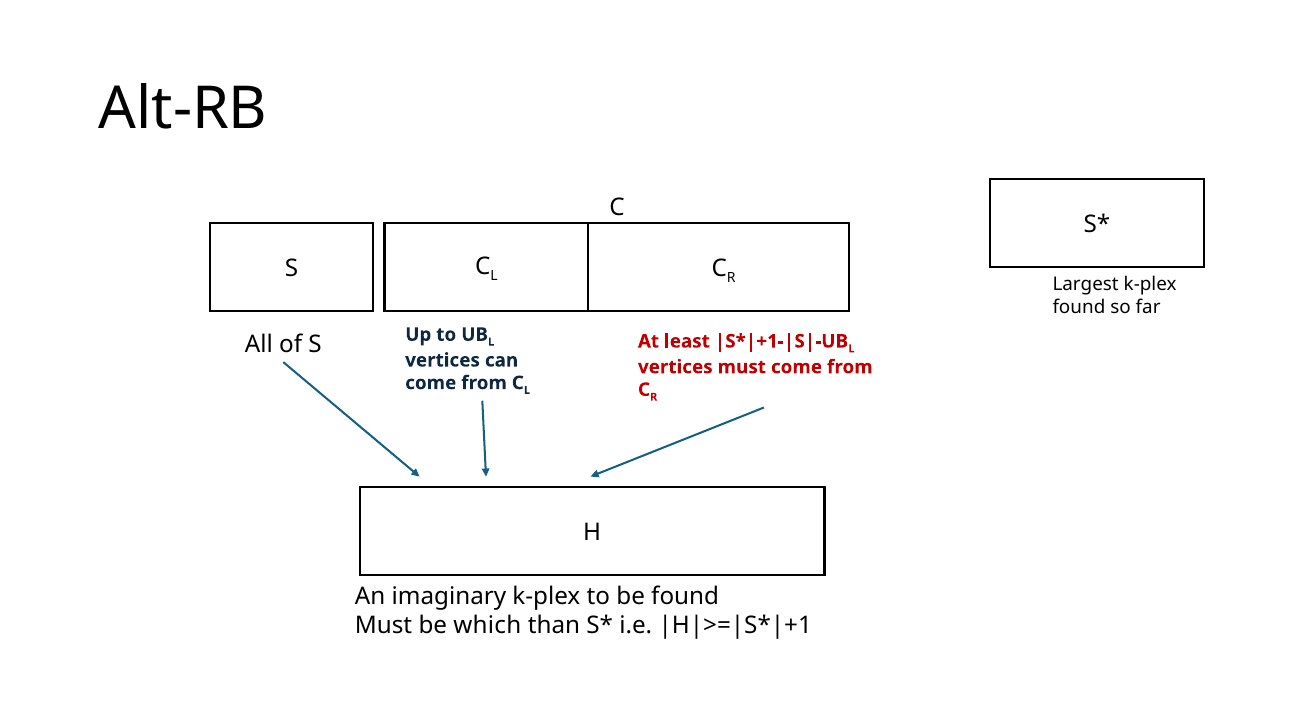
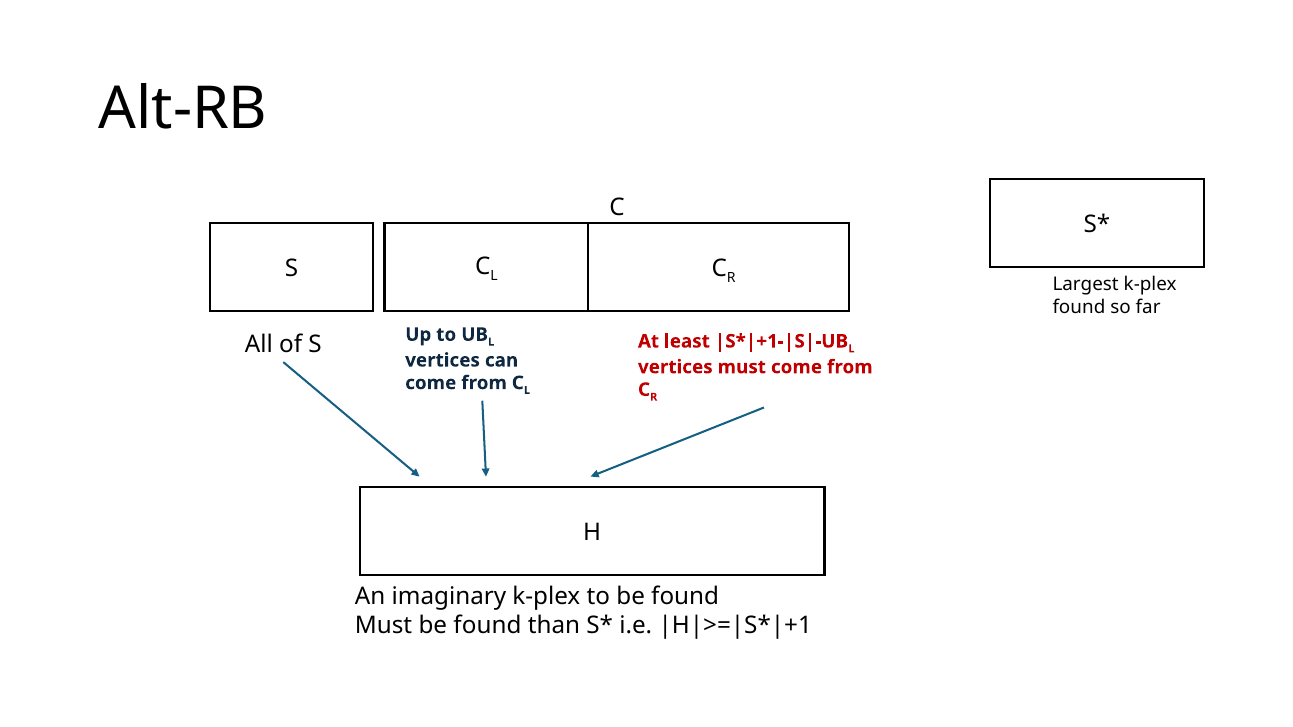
Must be which: which -> found (487, 625)
